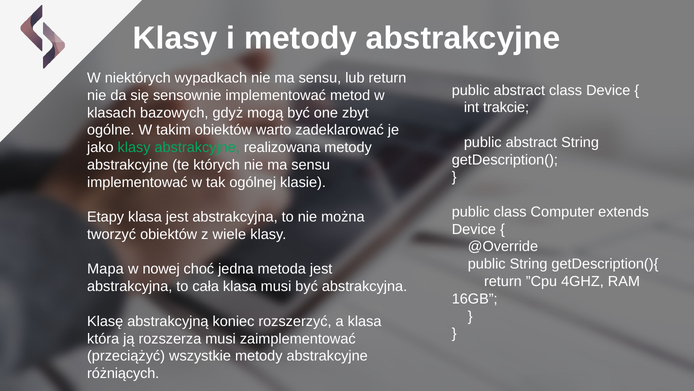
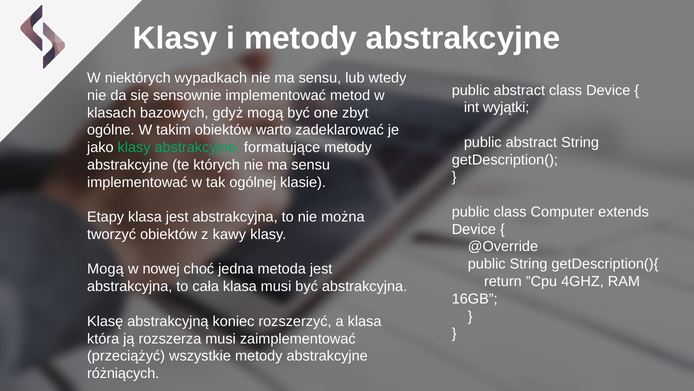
lub return: return -> wtedy (387, 78)
trakcie: trakcie -> wyjątki (506, 107)
realizowana: realizowana -> formatujące (282, 147)
wiele: wiele -> kawy (229, 234)
Mapa: Mapa -> Mogą (105, 269)
